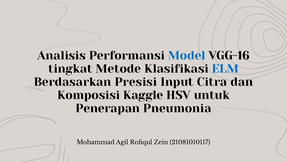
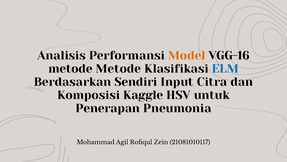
Model colour: blue -> orange (187, 55)
tingkat: tingkat -> metode (70, 68)
Presisi: Presisi -> Sendiri (136, 82)
